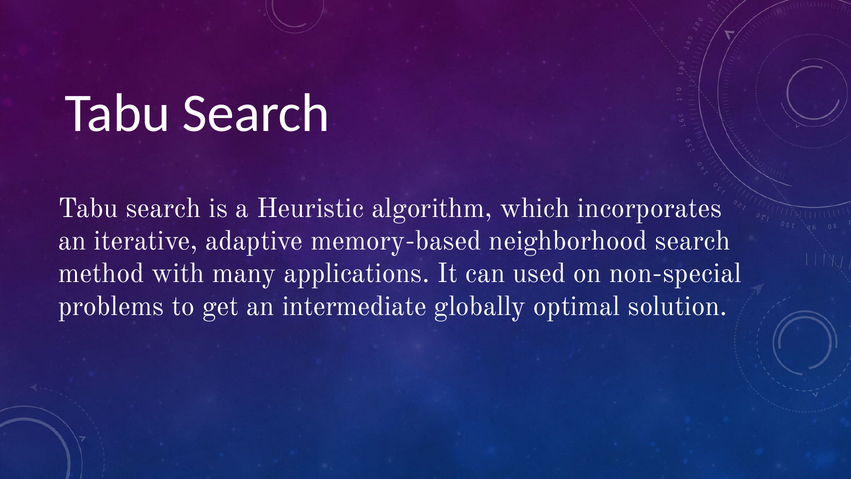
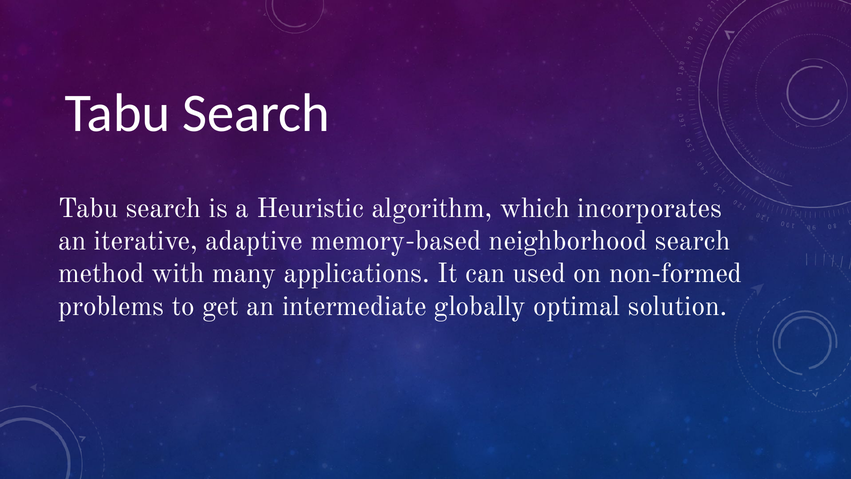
non-special: non-special -> non-formed (676, 273)
